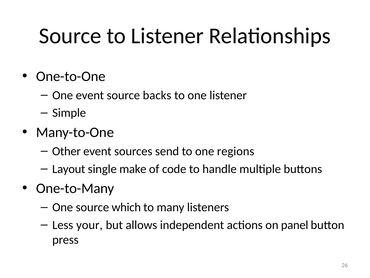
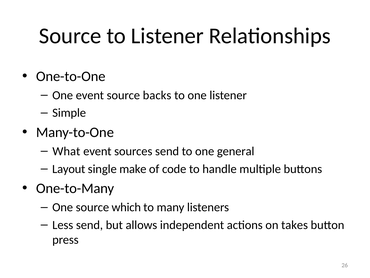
Other: Other -> What (66, 151)
regions: regions -> general (236, 151)
Less your: your -> send (89, 225)
panel: panel -> takes (295, 225)
